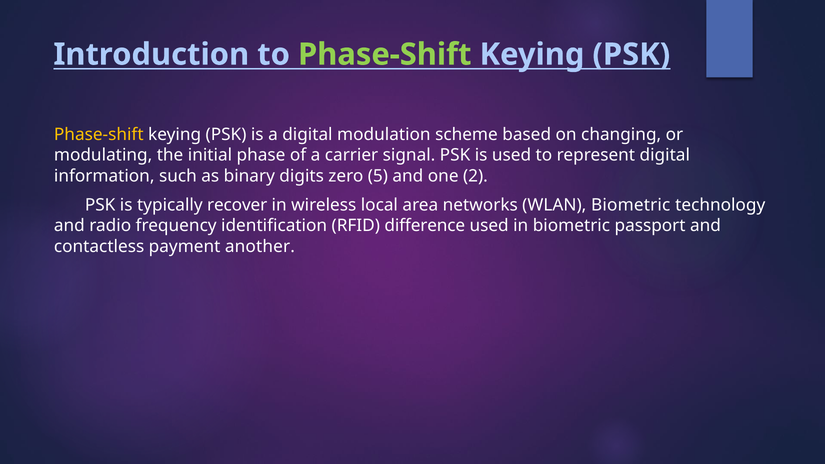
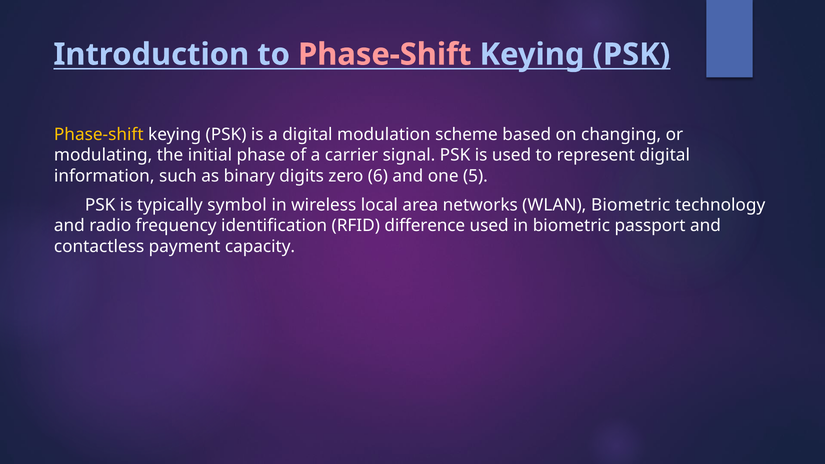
Phase-Shift colour: light green -> pink (385, 54)
5: 5 -> 6 (378, 176)
2: 2 -> 5 (475, 176)
recover: recover -> symbol (237, 205)
another: another -> capacity (260, 246)
